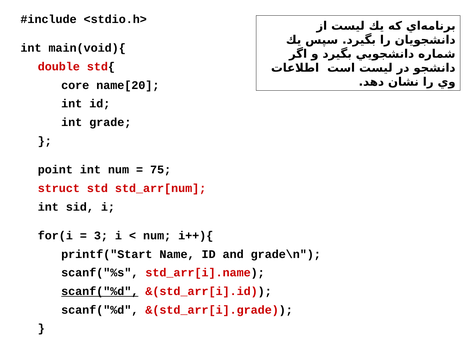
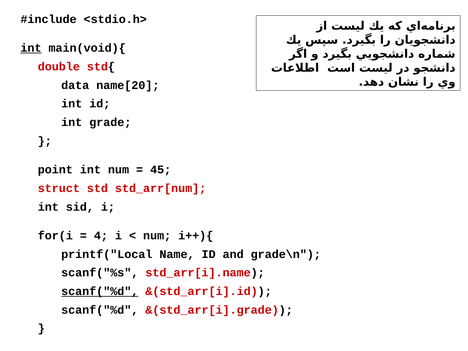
int underline: none -> present (31, 48)
core: core -> data (75, 85)
75: 75 -> 45 (161, 170)
3: 3 -> 4 (101, 236)
printf("Start: printf("Start -> printf("Local (107, 254)
